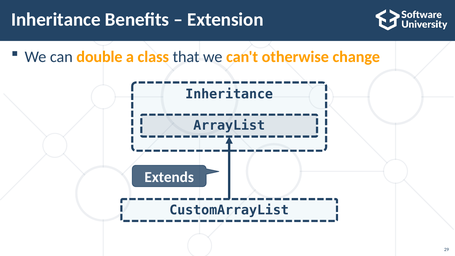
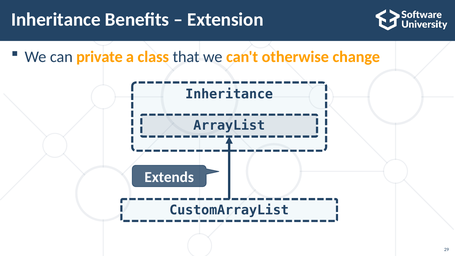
double: double -> private (99, 57)
